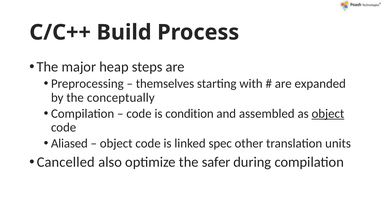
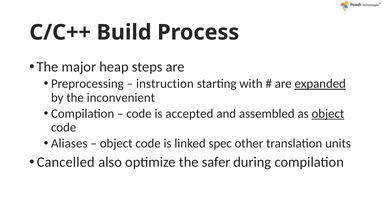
themselves: themselves -> instruction (165, 84)
expanded underline: none -> present (320, 84)
conceptually: conceptually -> inconvenient (121, 97)
condition: condition -> accepted (189, 113)
Aliased: Aliased -> Aliases (69, 143)
